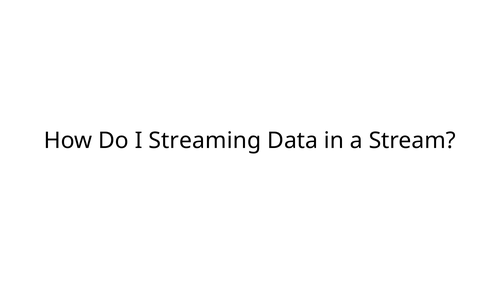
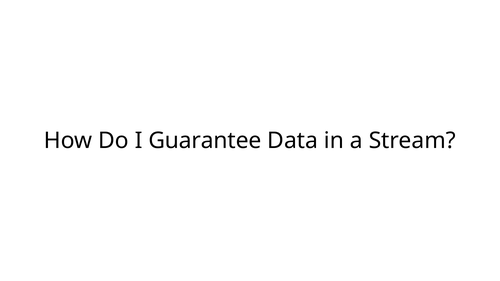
Streaming: Streaming -> Guarantee (205, 141)
